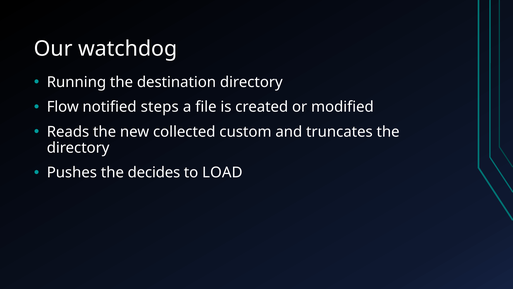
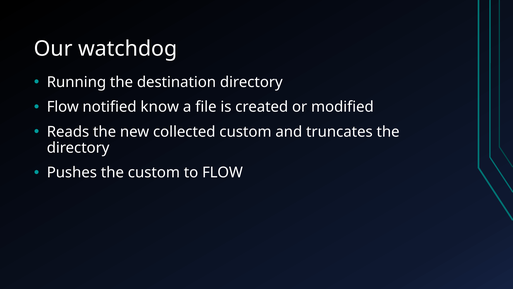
steps: steps -> know (160, 107)
the decides: decides -> custom (154, 172)
to LOAD: LOAD -> FLOW (222, 172)
